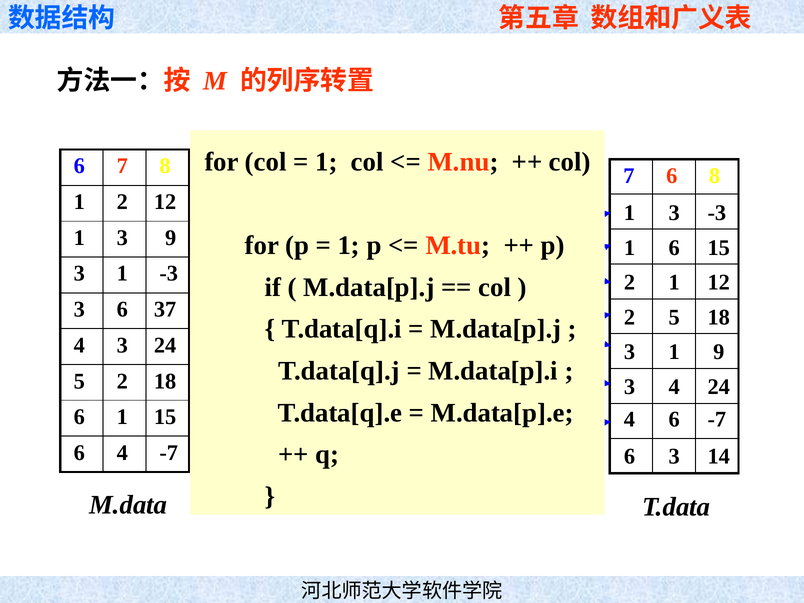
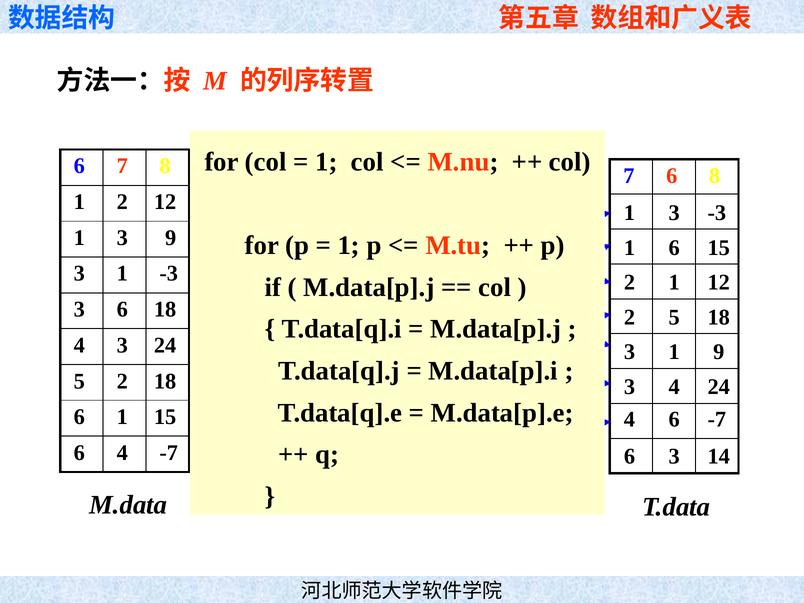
6 37: 37 -> 18 (165, 309)
